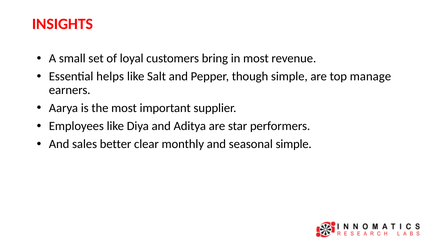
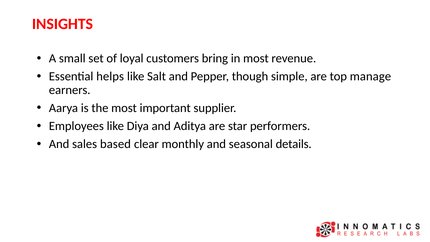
better: better -> based (115, 144)
seasonal simple: simple -> details (294, 144)
